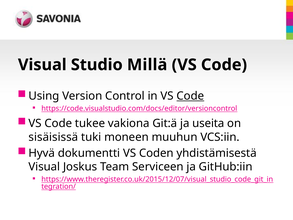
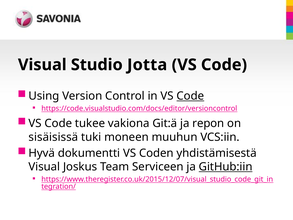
Millä: Millä -> Jotta (147, 65)
useita: useita -> repon (208, 123)
GitHub:iin underline: none -> present (226, 167)
